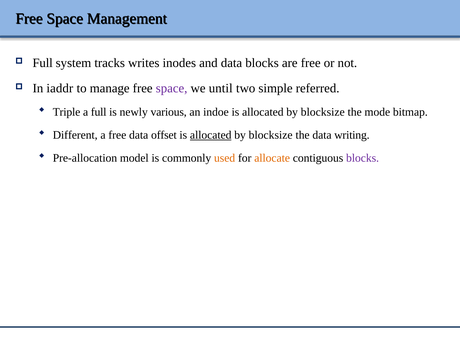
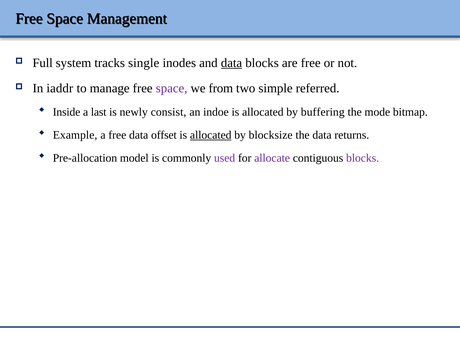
writes: writes -> single (144, 63)
data underline: none -> present (232, 63)
until: until -> from (221, 88)
Triple: Triple -> Inside (67, 112)
a full: full -> last (99, 112)
various: various -> consist (169, 112)
blocksize: blocksize -> buffering (323, 112)
Different: Different -> Example (75, 135)
writing: writing -> returns (352, 135)
used colour: orange -> purple (225, 158)
allocate colour: orange -> purple (272, 158)
